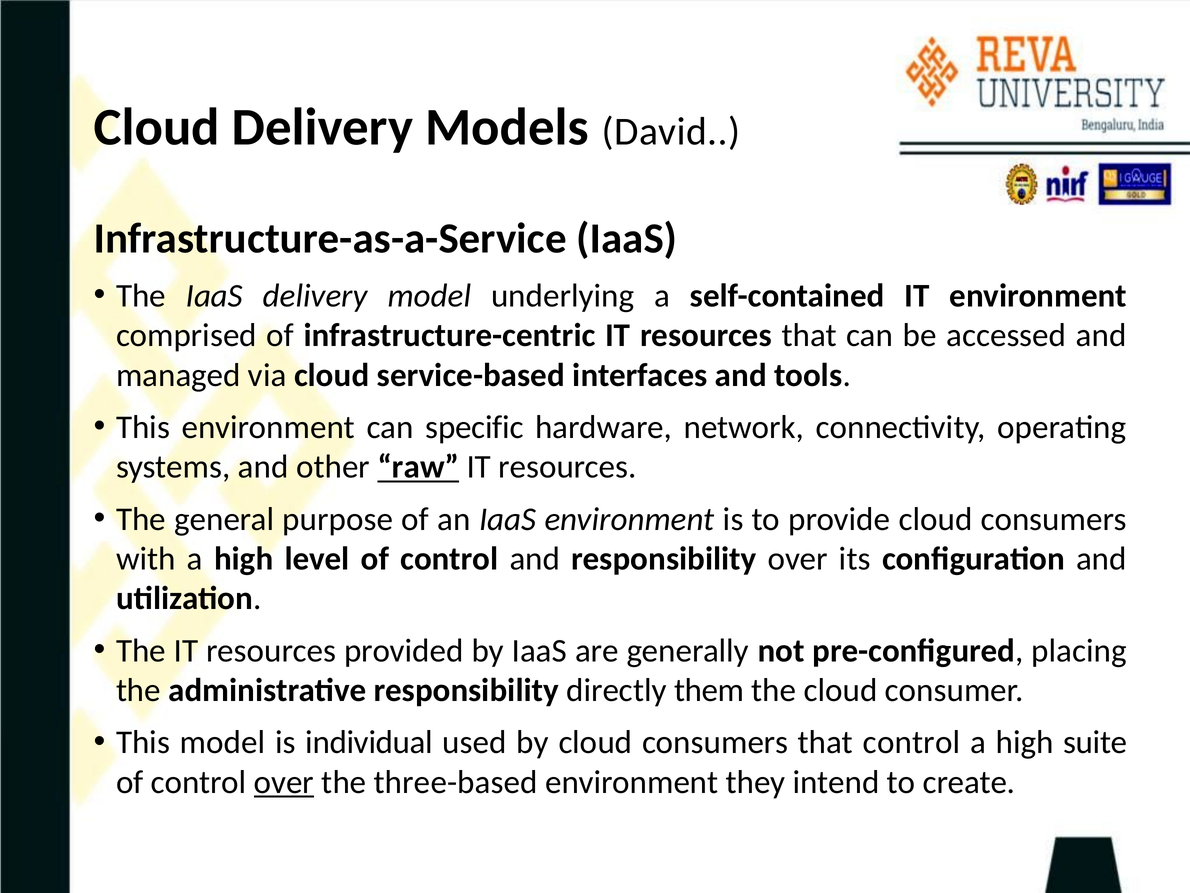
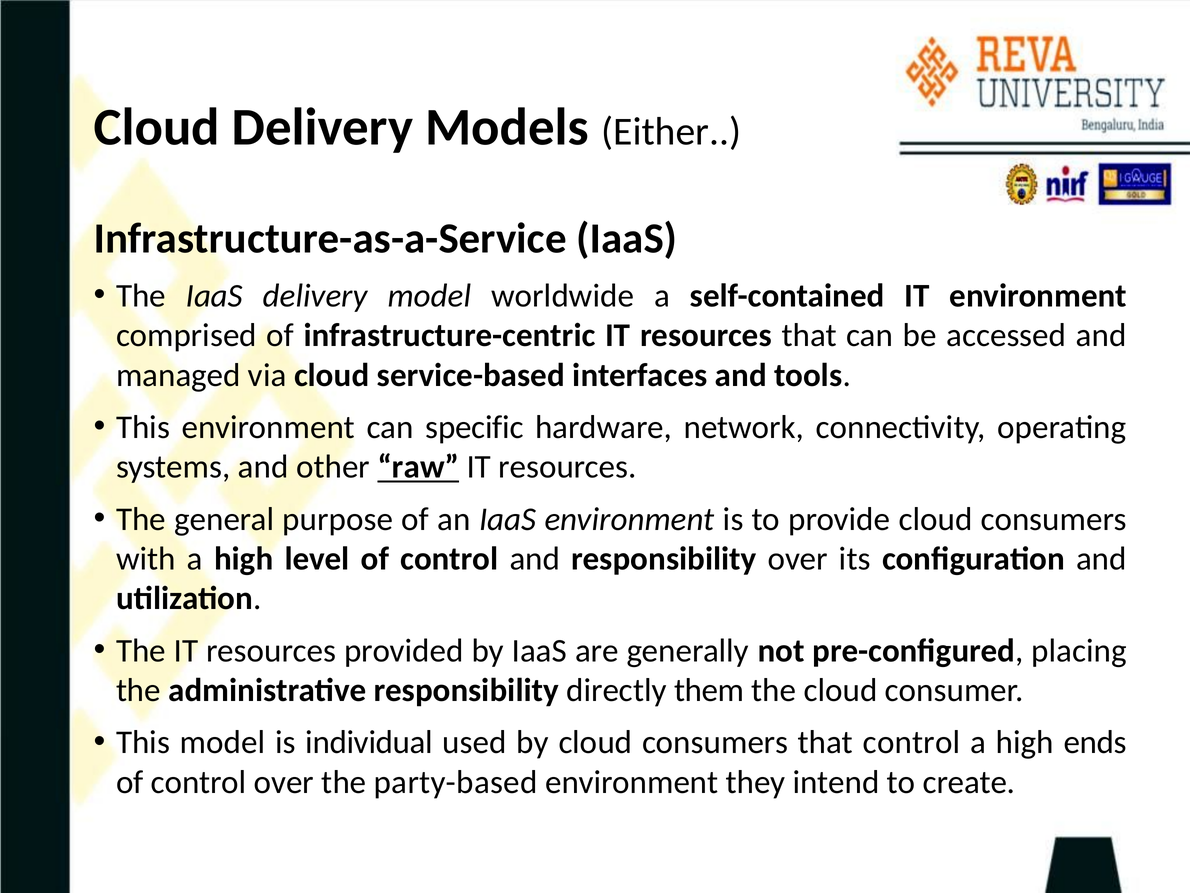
David: David -> Either (671, 131)
underlying: underlying -> worldwide (563, 296)
suite: suite -> ends (1095, 742)
over underline: present -> none (284, 782)
three-based: three-based -> party-based (456, 782)
